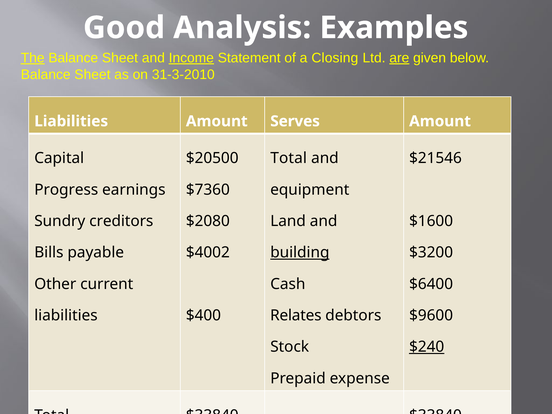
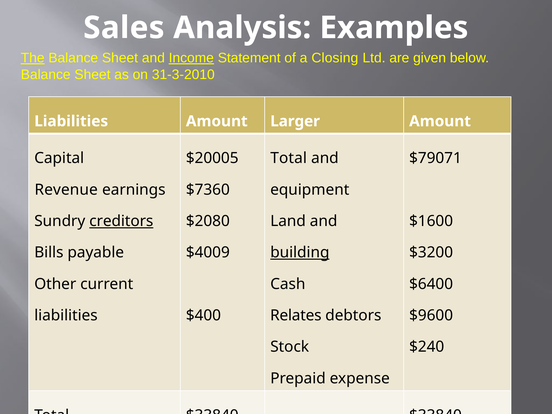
Good: Good -> Sales (124, 28)
are underline: present -> none (399, 58)
Serves: Serves -> Larger (295, 121)
$20500: $20500 -> $20005 (212, 158)
$21546: $21546 -> $79071 (435, 158)
Progress: Progress -> Revenue (66, 190)
creditors underline: none -> present (121, 221)
$4002: $4002 -> $4009 (208, 253)
$240 underline: present -> none (427, 347)
